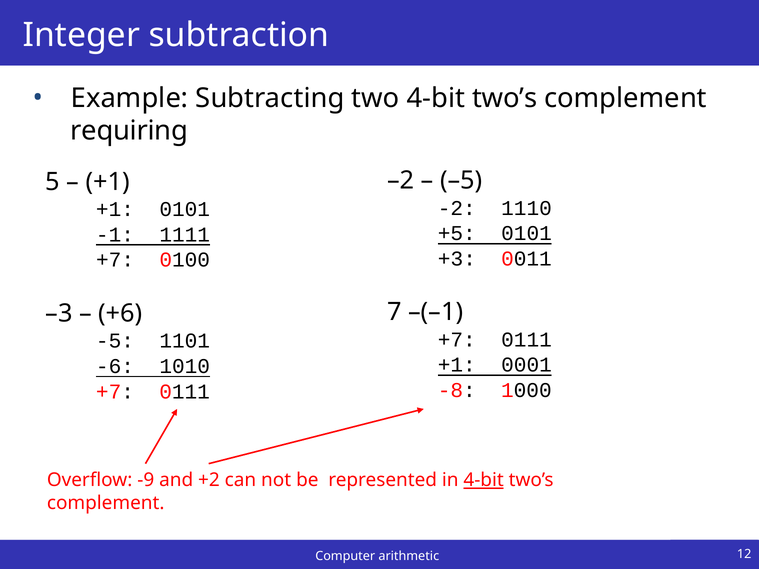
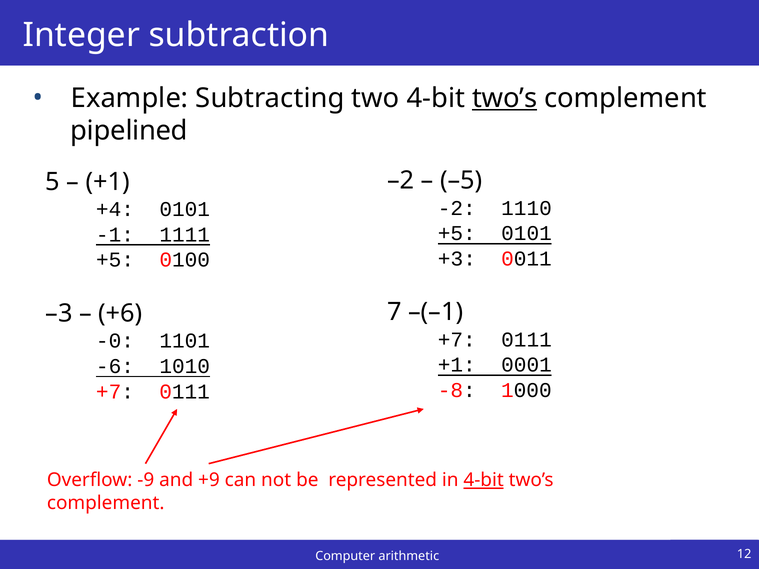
two’s underline: none -> present (505, 98)
requiring: requiring -> pipelined (129, 131)
+1: +1 -> +4 (115, 210)
+7: +7 -> +5 (115, 260)
-5: -5 -> -0 (115, 341)
+2: +2 -> +9 (209, 480)
